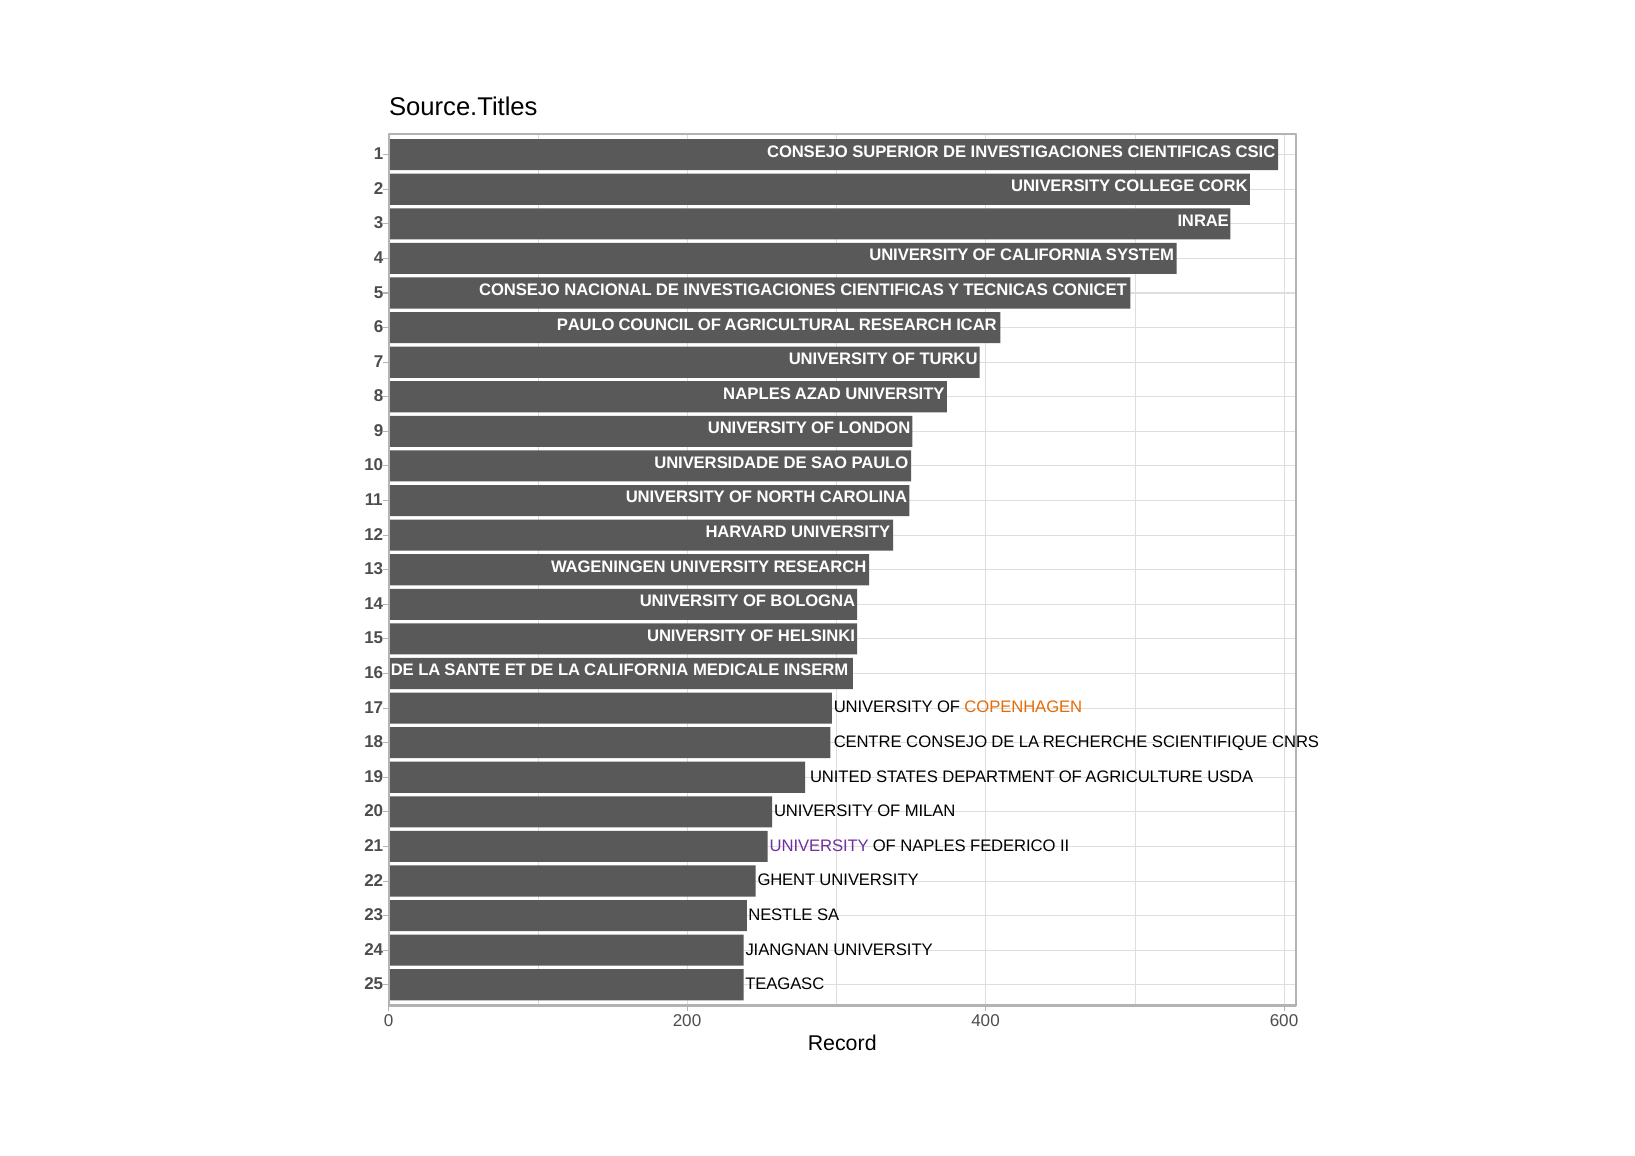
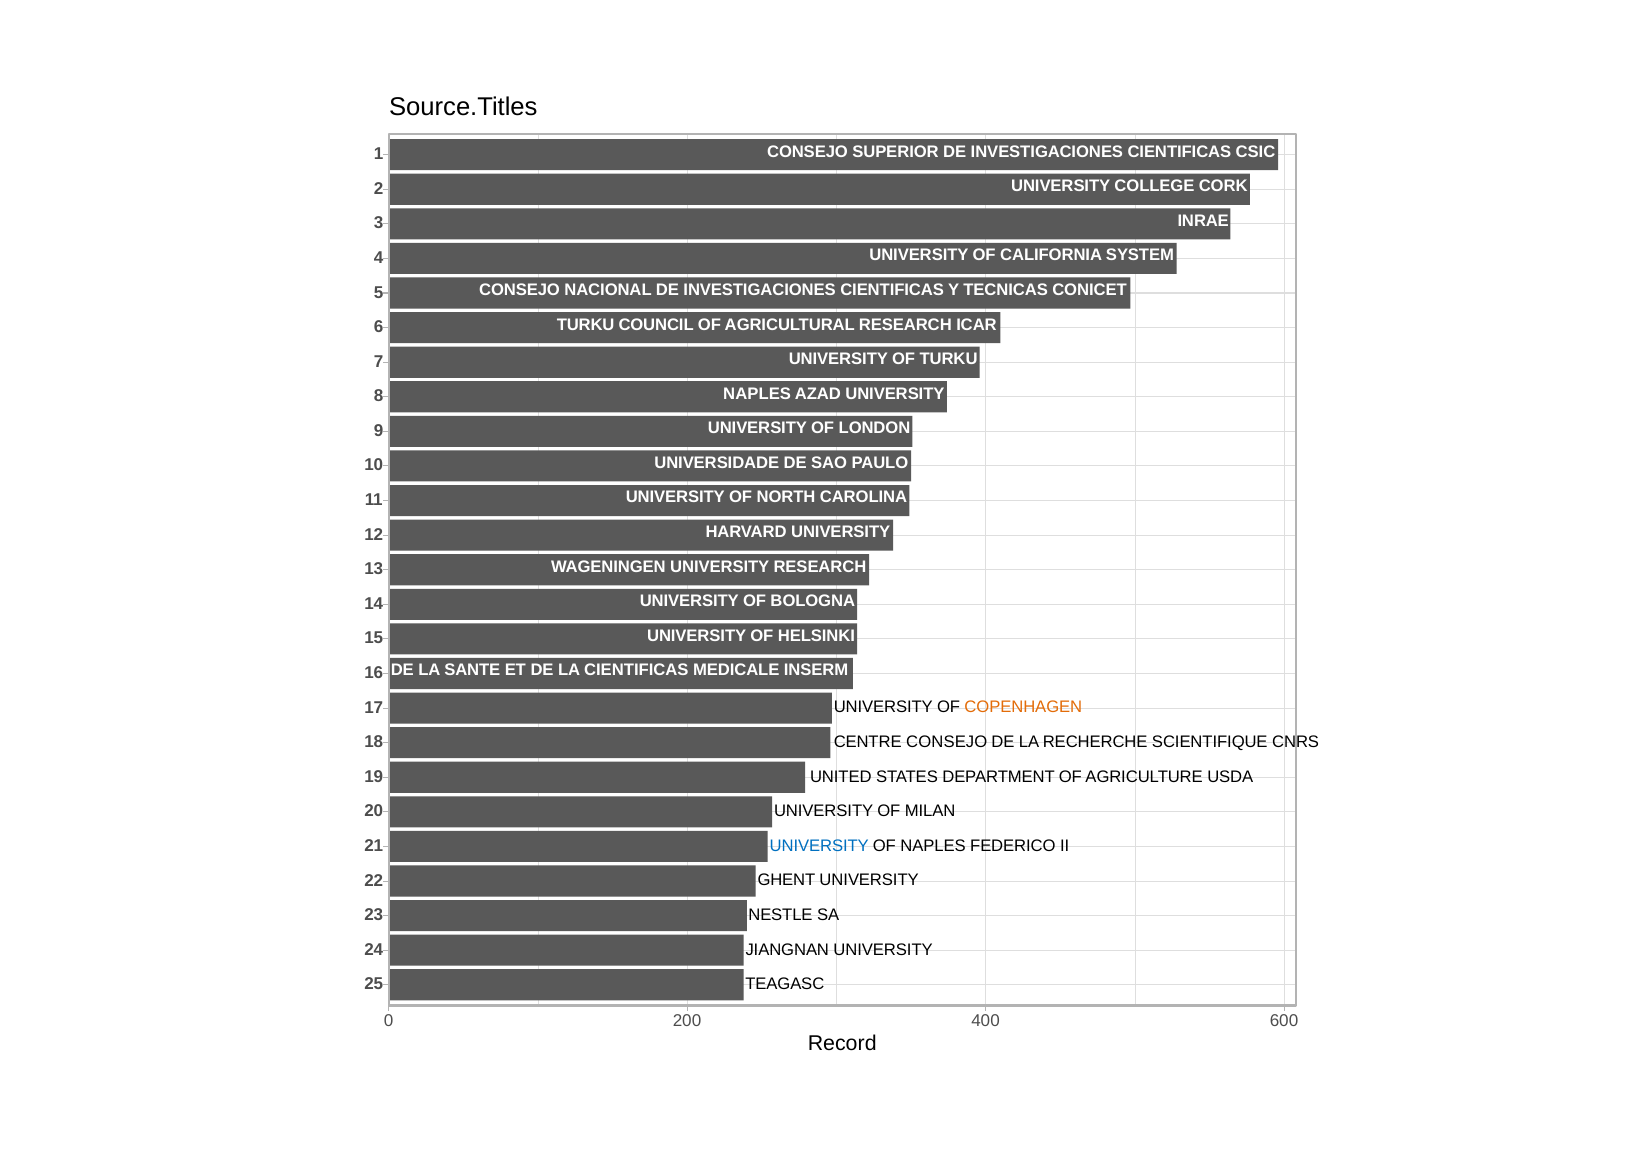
PAULO: PAULO -> TURKU (586, 325)
LA CALIFORNIA: CALIFORNIA -> CIENTIFICAS (636, 670)
UNIVERSITY colour: purple -> blue (819, 846)
